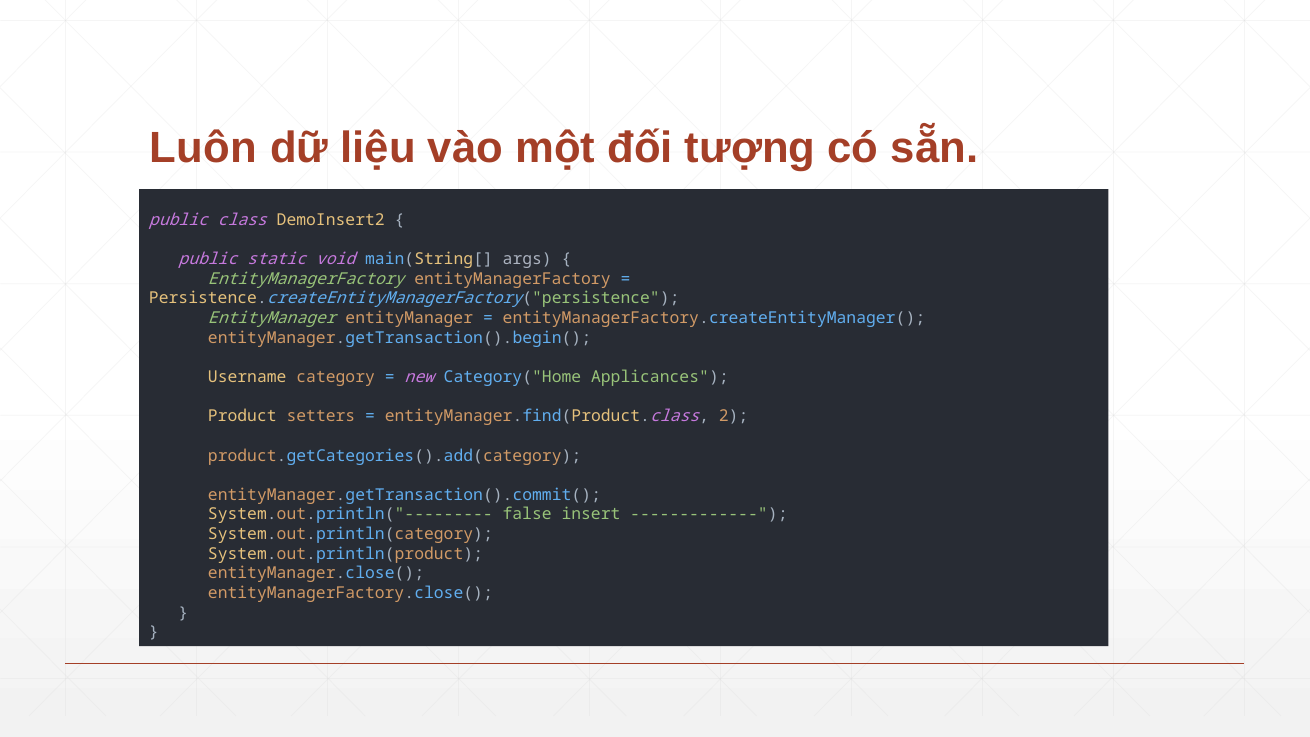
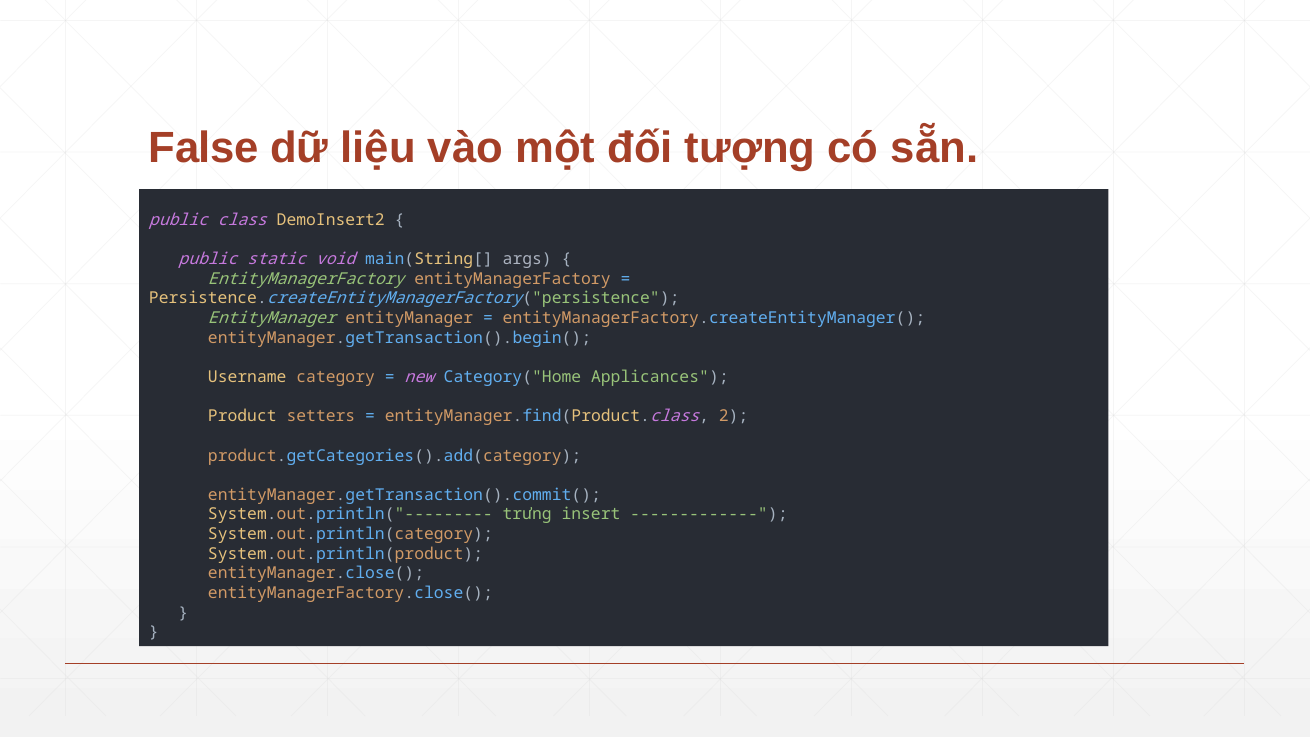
Luôn: Luôn -> False (204, 148)
false: false -> trưng (527, 514)
